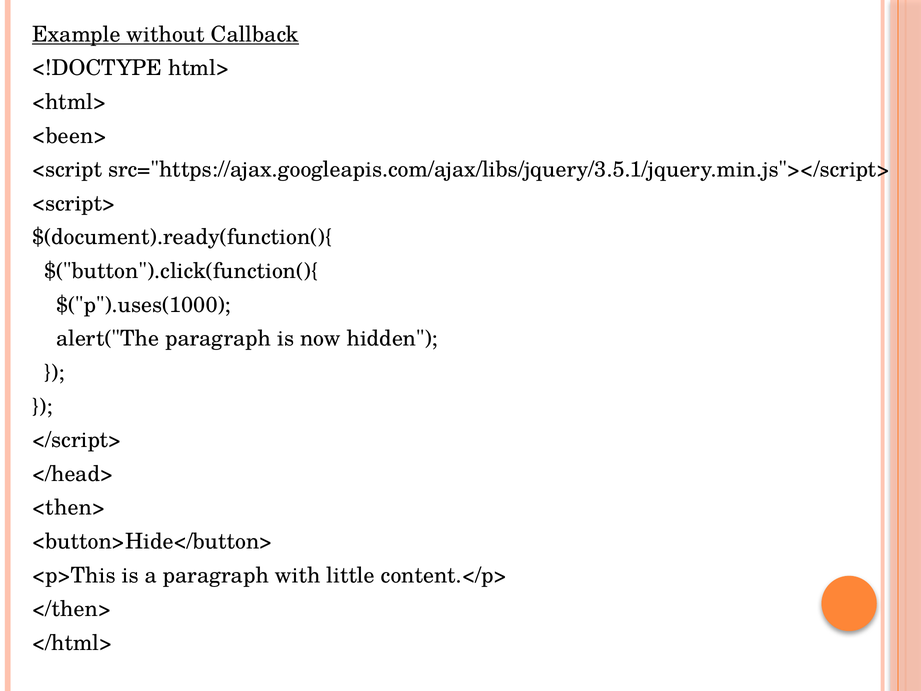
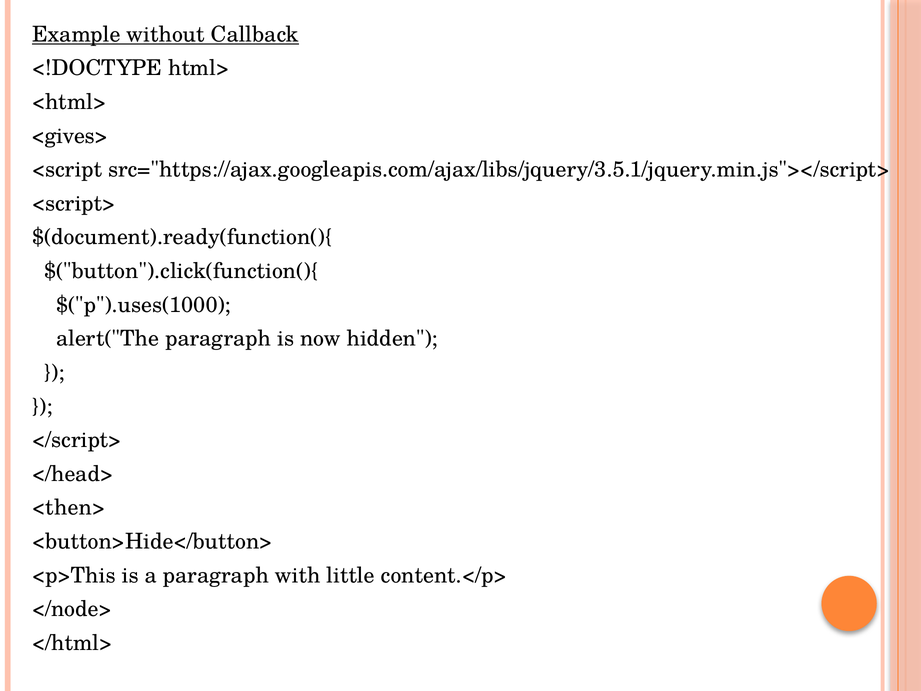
<been>: <been> -> <gives> (70, 136)
</then>: </then> -> </node> (72, 609)
